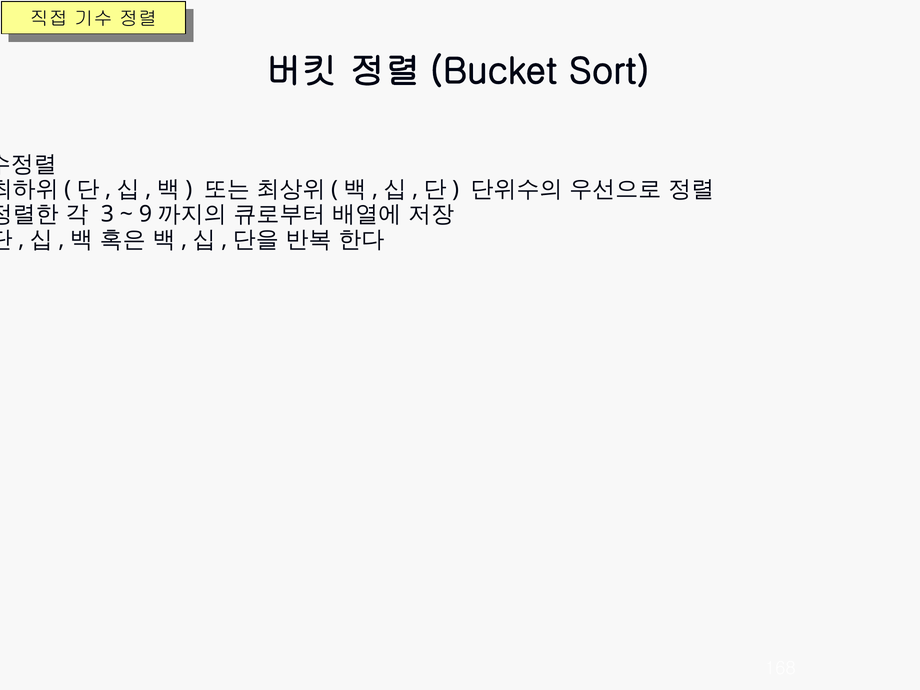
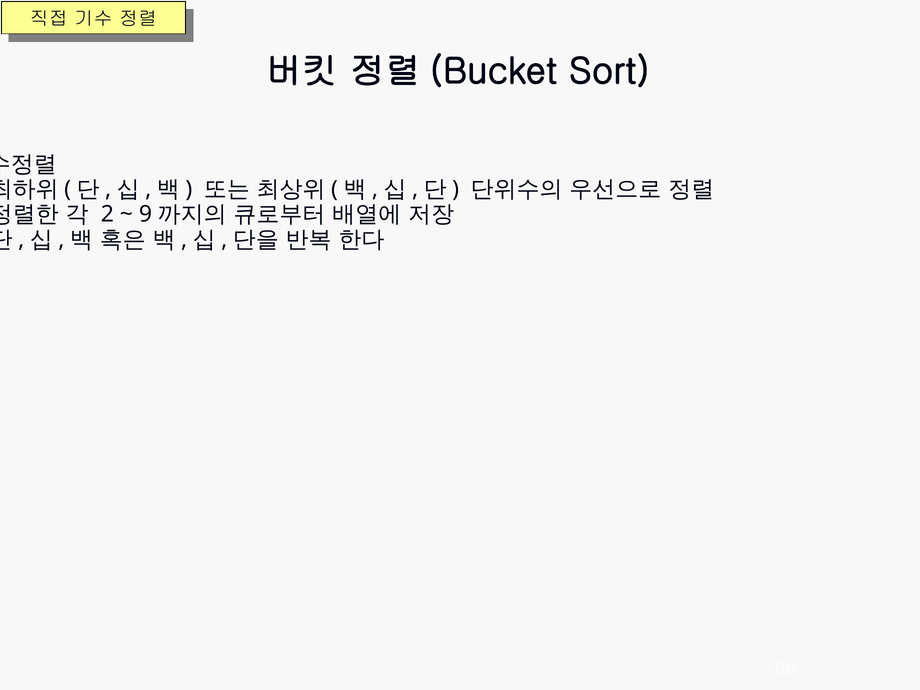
3: 3 -> 2 (107, 214)
